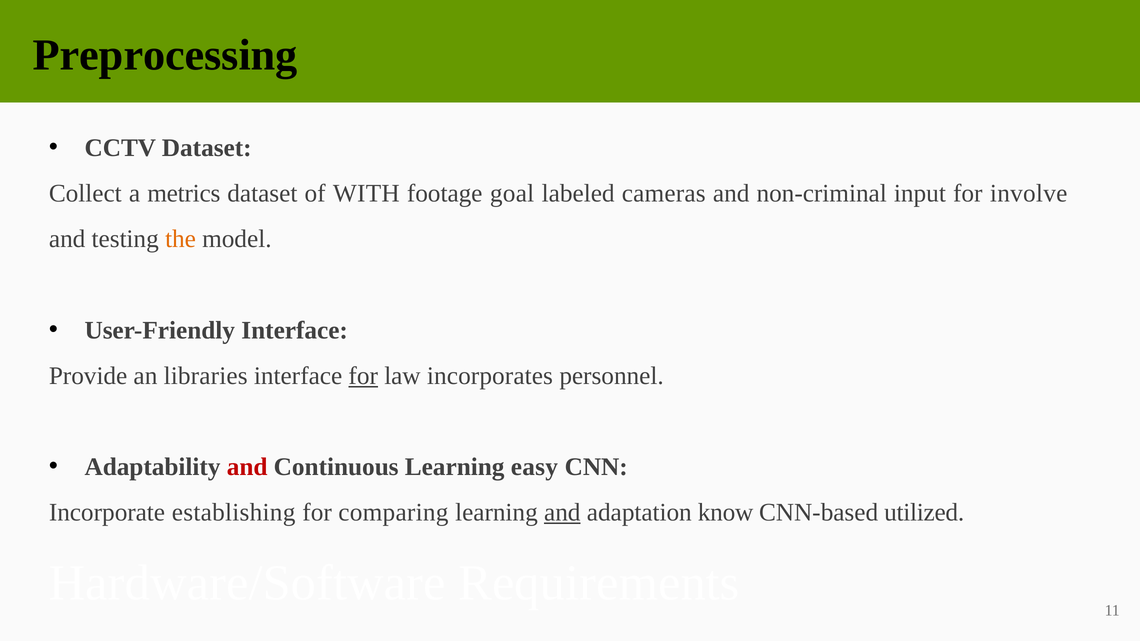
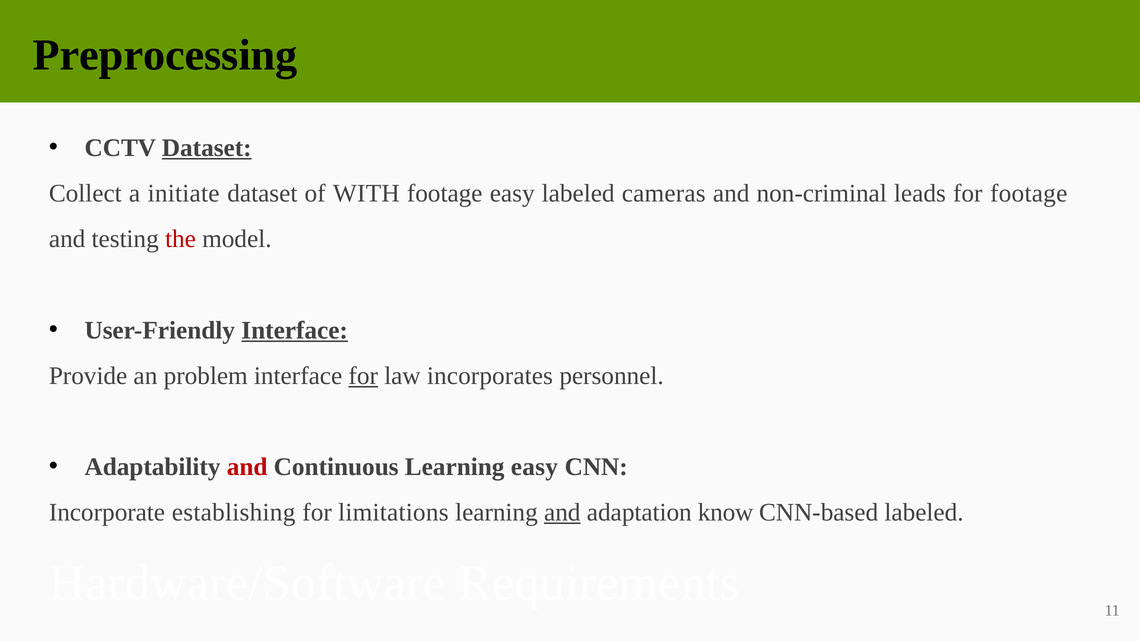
Dataset underline: none -> present (207, 148)
metrics: metrics -> initiate (184, 194)
footage goal: goal -> easy (512, 194)
input: input -> leads (920, 194)
for involve: involve -> footage (1029, 194)
the colour: orange -> red (181, 239)
Interface underline: none -> present (295, 330)
libraries: libraries -> problem (206, 376)
comparing: comparing -> limitations (393, 513)
CNN-based utilized: utilized -> labeled (924, 513)
